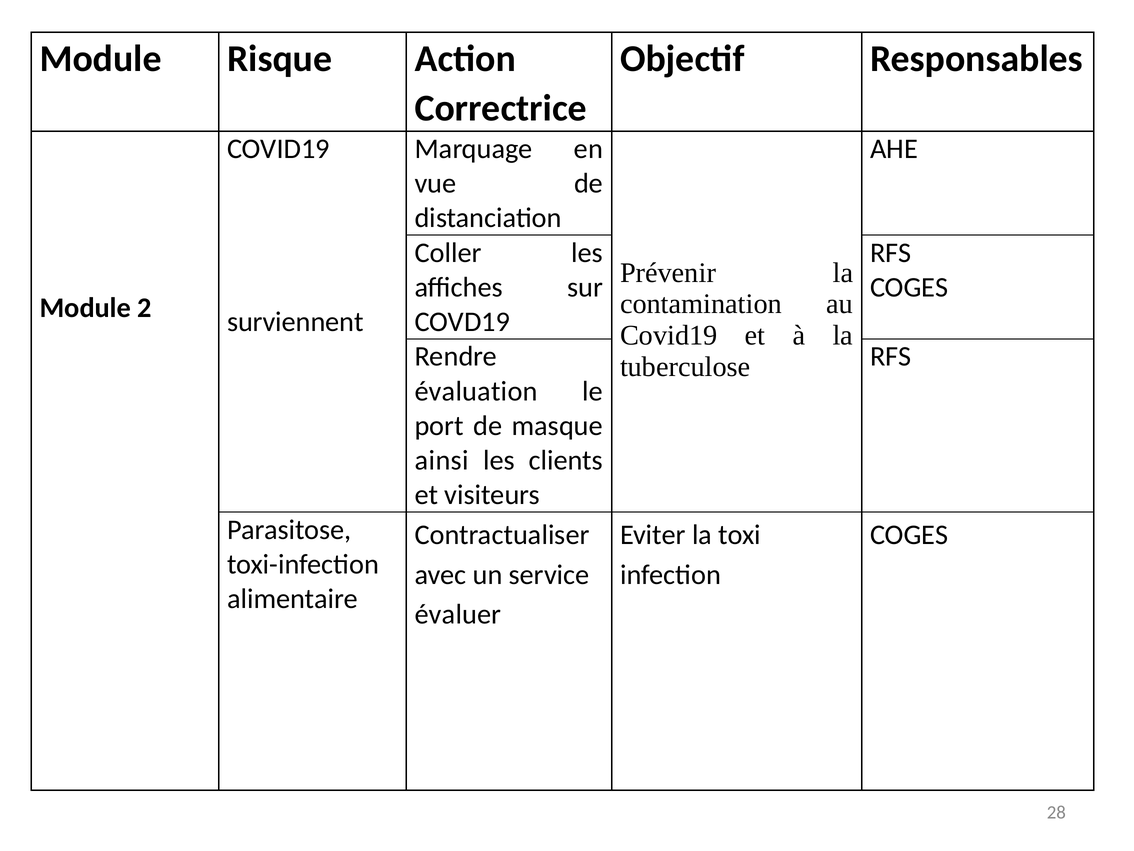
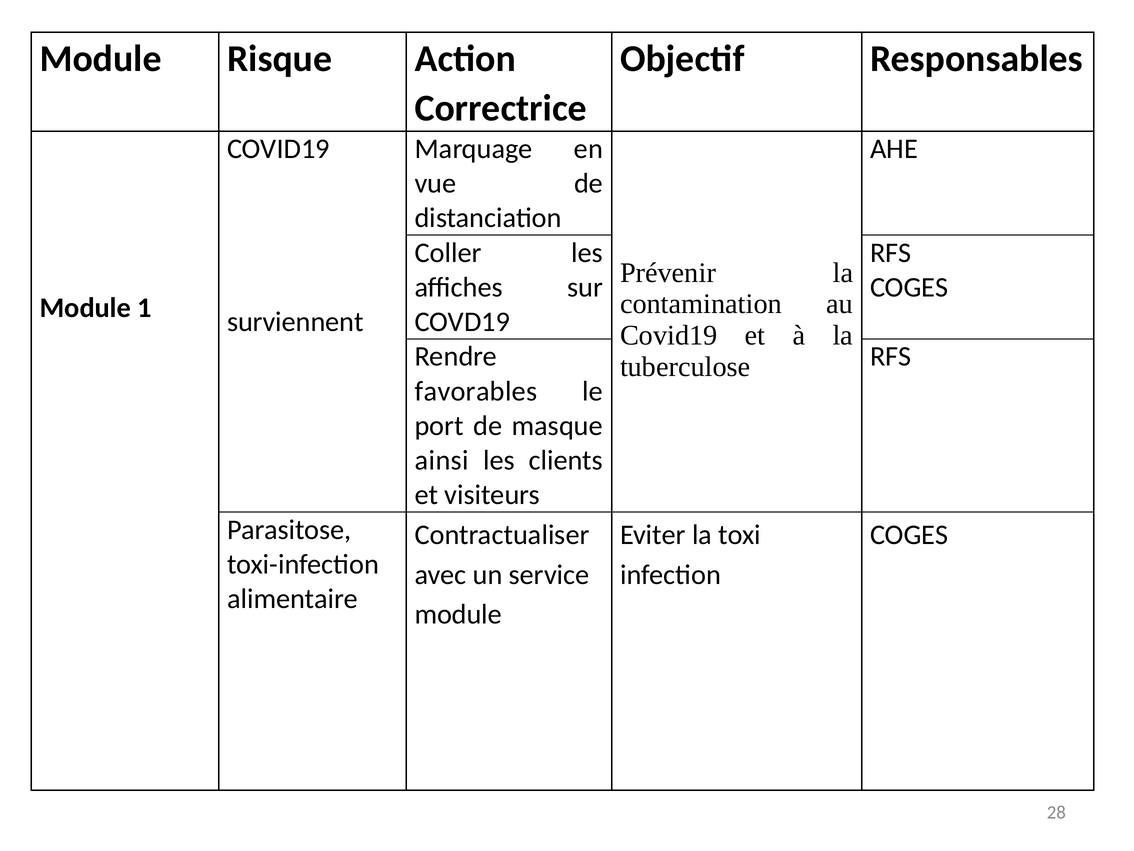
2: 2 -> 1 (145, 308)
évaluation: évaluation -> favorables (476, 391)
évaluer: évaluer -> module (458, 614)
